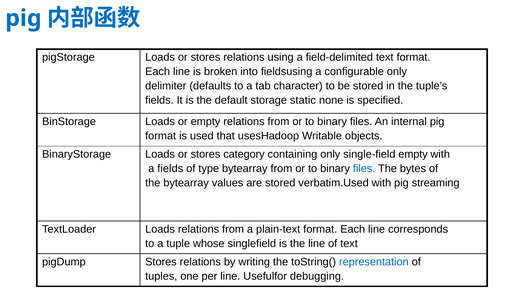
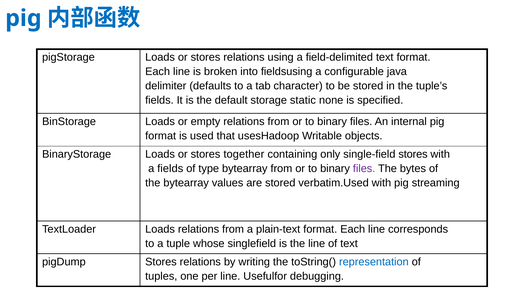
configurable only: only -> java (397, 72)
category: category -> together (244, 154)
single-field empty: empty -> stores (413, 154)
files colour: blue -> purple (364, 169)
